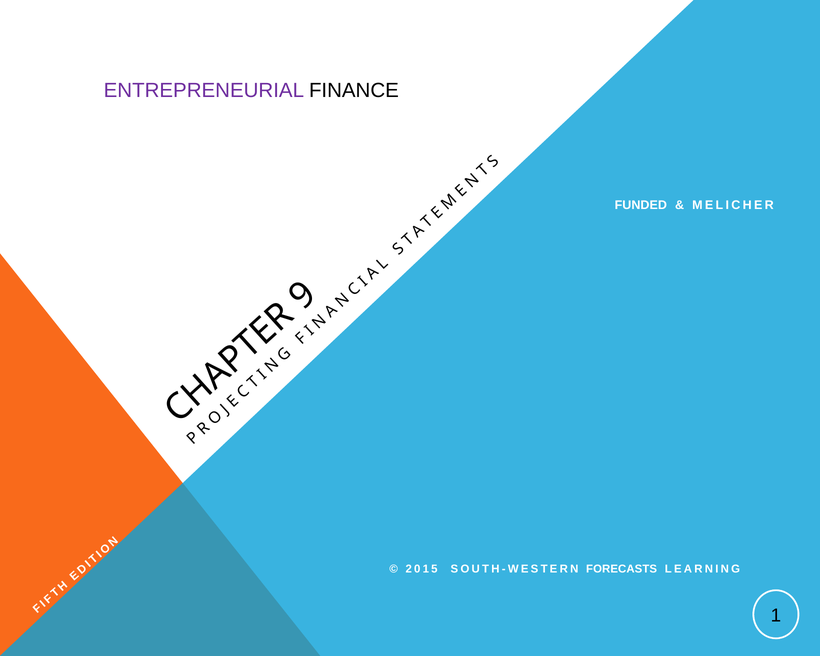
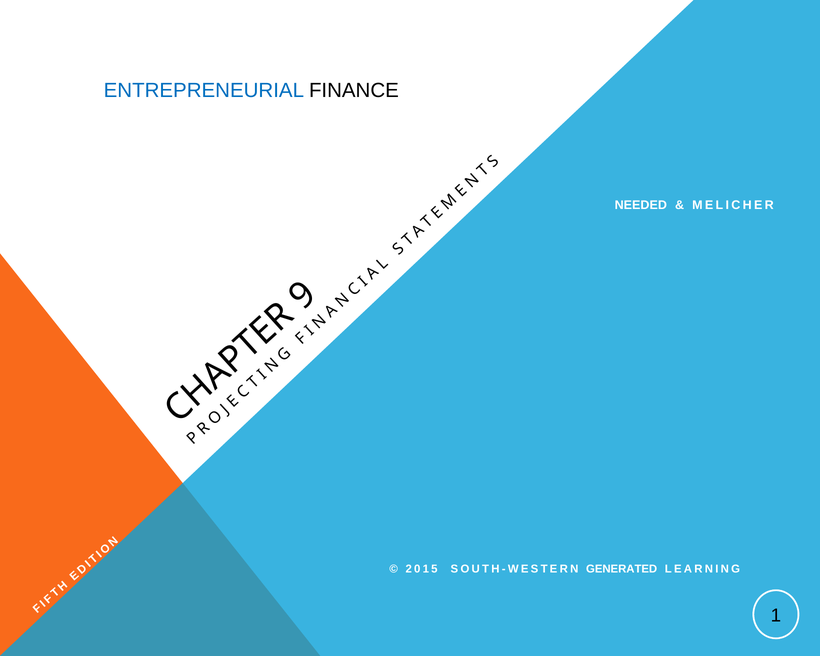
ENTREPRENEURIAL colour: purple -> blue (204, 91)
FUNDED: FUNDED -> NEEDED (641, 205)
FORECASTS: FORECASTS -> GENERATED (622, 569)
